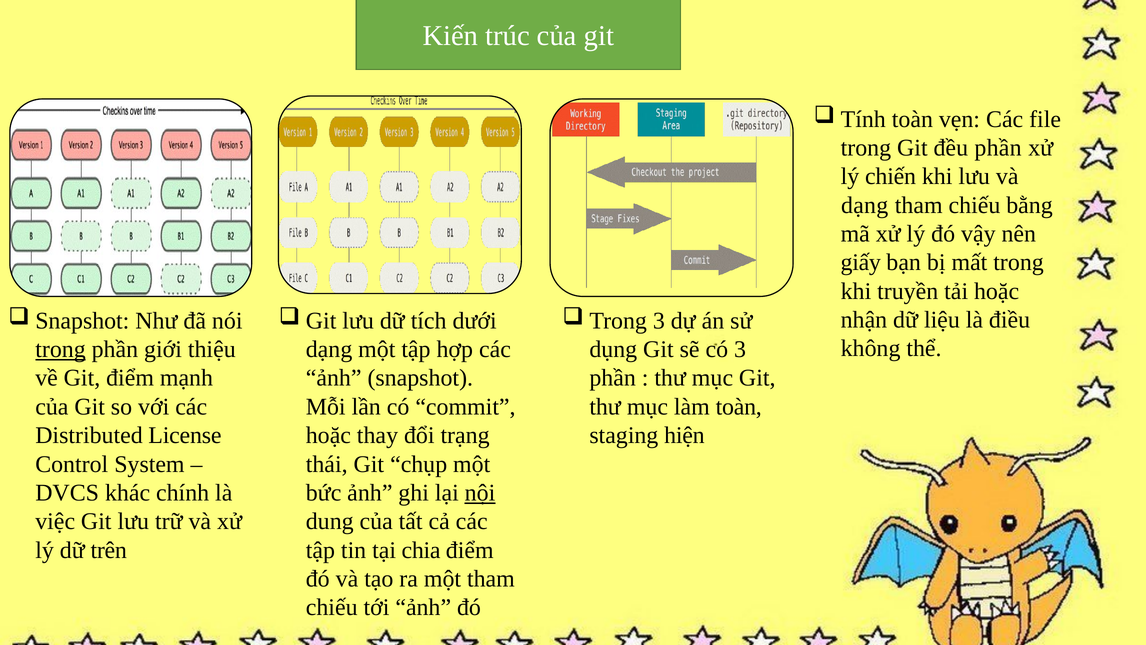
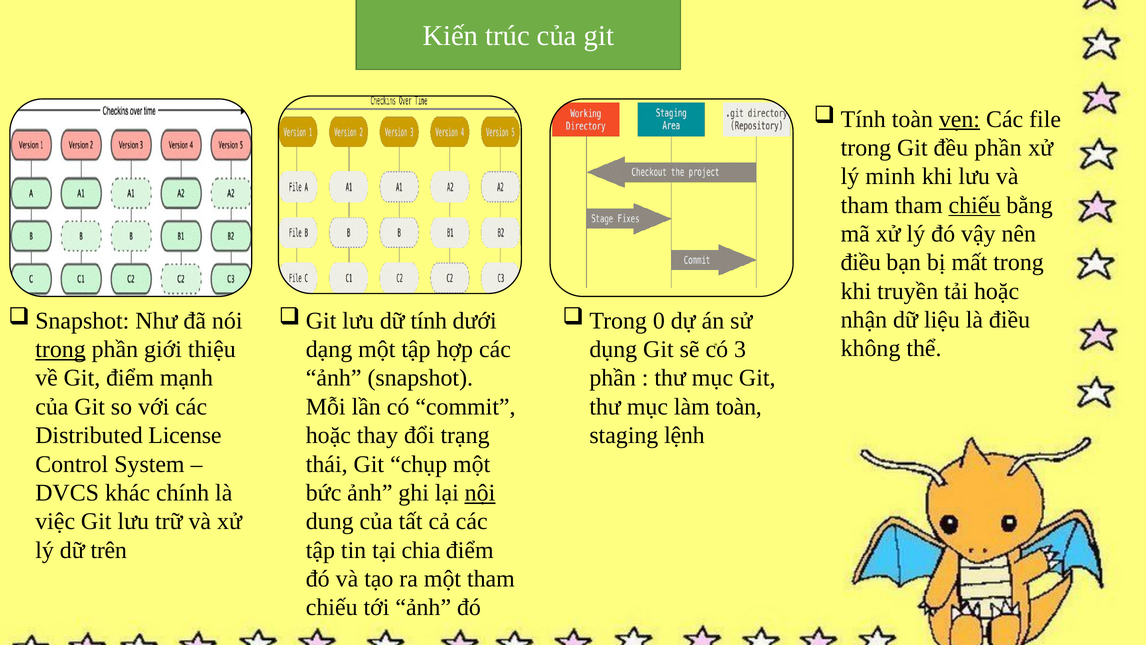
vẹn underline: none -> present (959, 119)
chiến: chiến -> minh (890, 176)
dạng: dạng -> tham (865, 205)
chiếu underline: none -> present (974, 205)
giấy: giấy -> điều (861, 262)
tích: tích -> tính (429, 321)
3: 3 -> 0 (659, 321)
hiện: hiện -> lệnh (684, 435)
